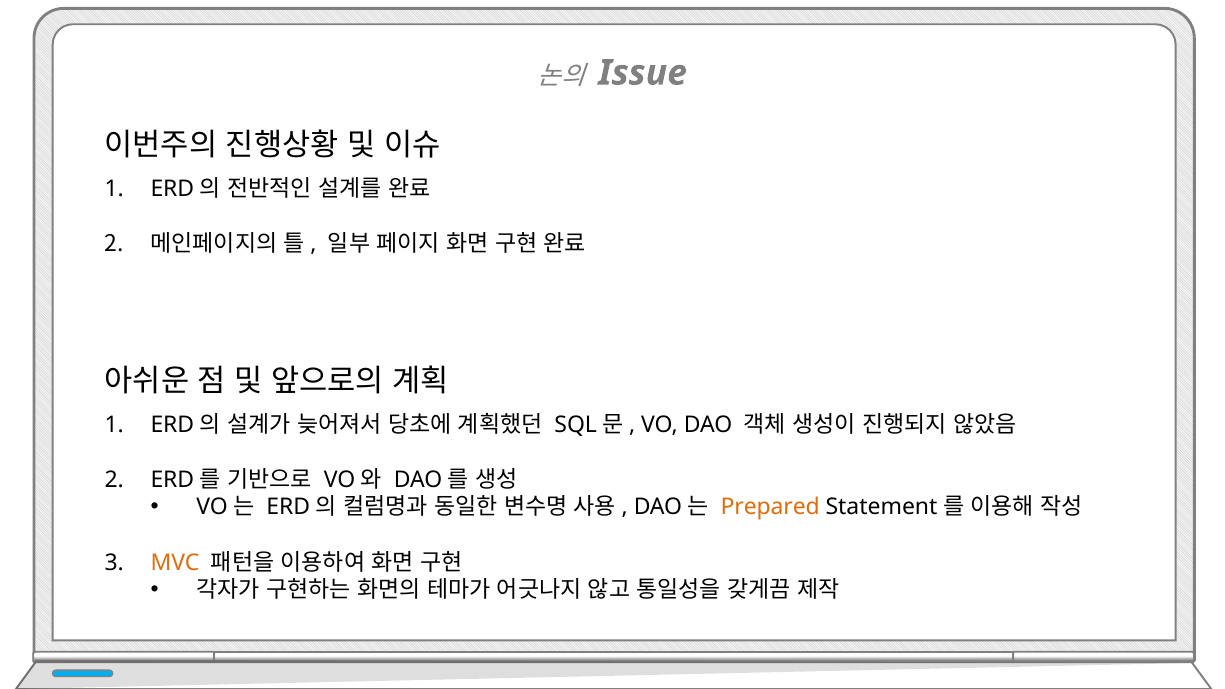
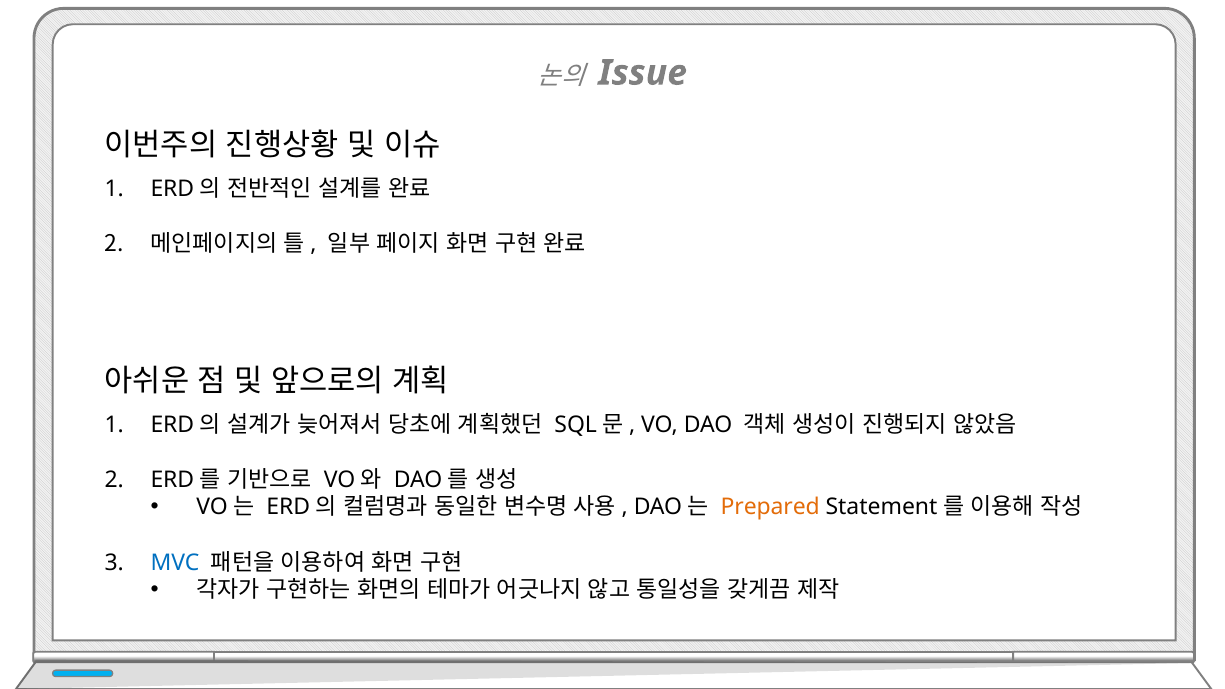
MVC colour: orange -> blue (175, 563)
